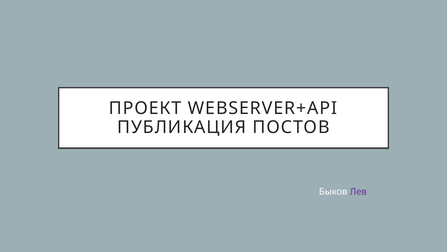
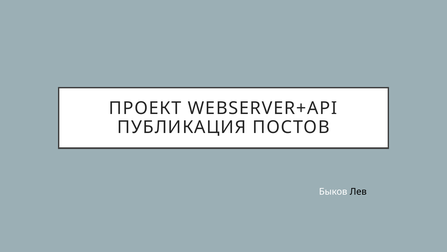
Лев colour: purple -> black (358, 191)
